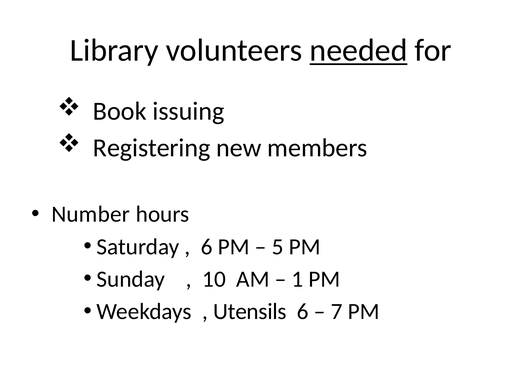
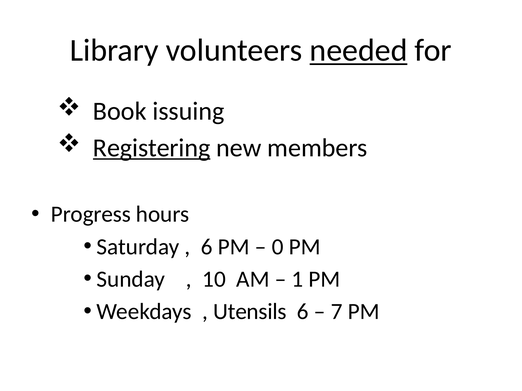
Registering underline: none -> present (152, 148)
Number: Number -> Progress (91, 215)
5: 5 -> 0 (278, 247)
